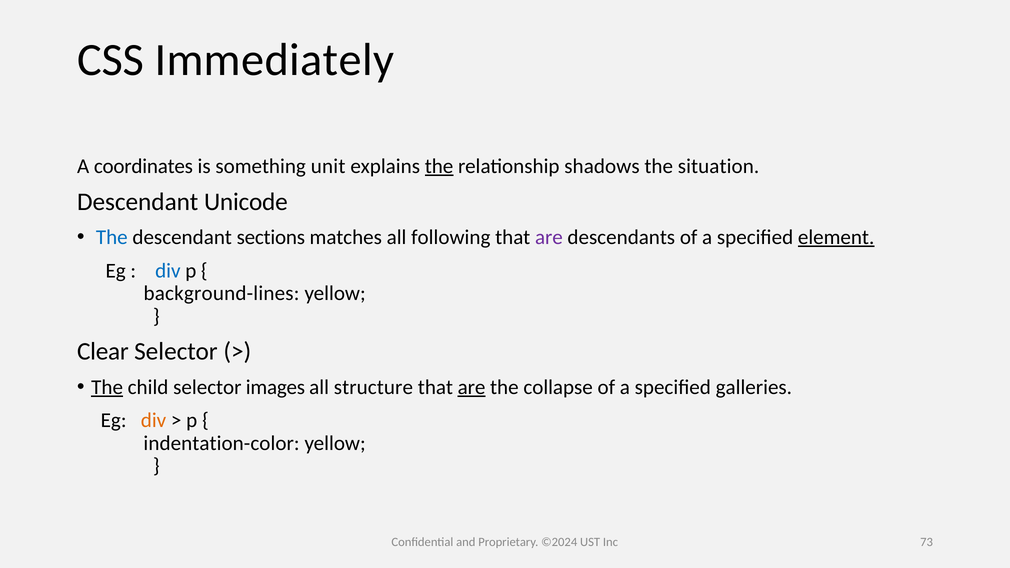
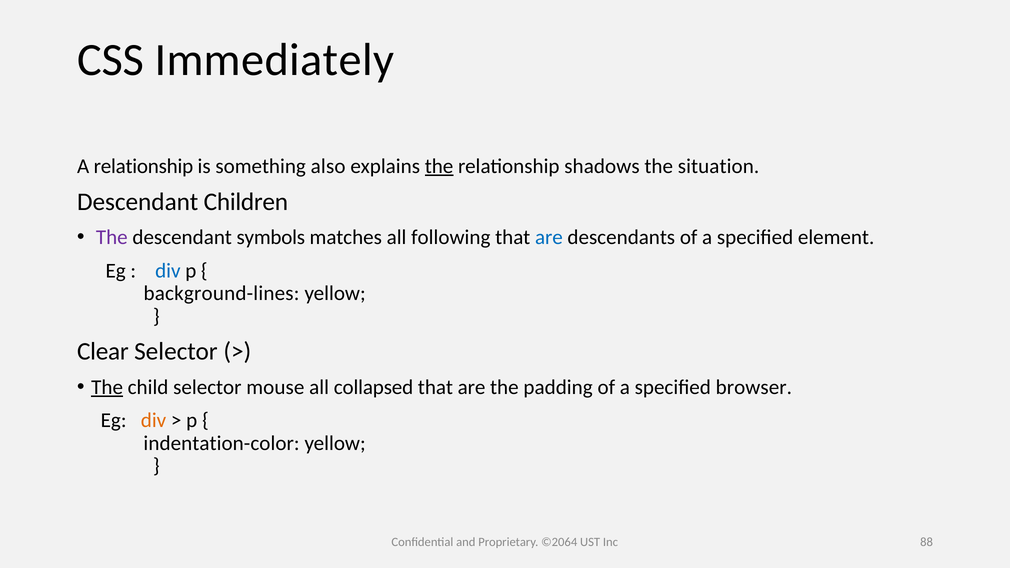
A coordinates: coordinates -> relationship (143, 166)
unit: unit -> also (328, 166)
Unicode: Unicode -> Children (246, 202)
The colour: blue -> purple (112, 237)
sections: sections -> symbols (271, 237)
are colour: purple -> blue (549, 237)
element underline: present -> none (836, 237)
images: images -> mouse (275, 387)
structure: structure -> collapsed (374, 387)
are underline: present -> none (472, 387)
collapse: collapse -> padding (558, 387)
galleries: galleries -> browser (754, 387)
©2024: ©2024 -> ©2064 (559, 542)
73: 73 -> 88 (927, 542)
